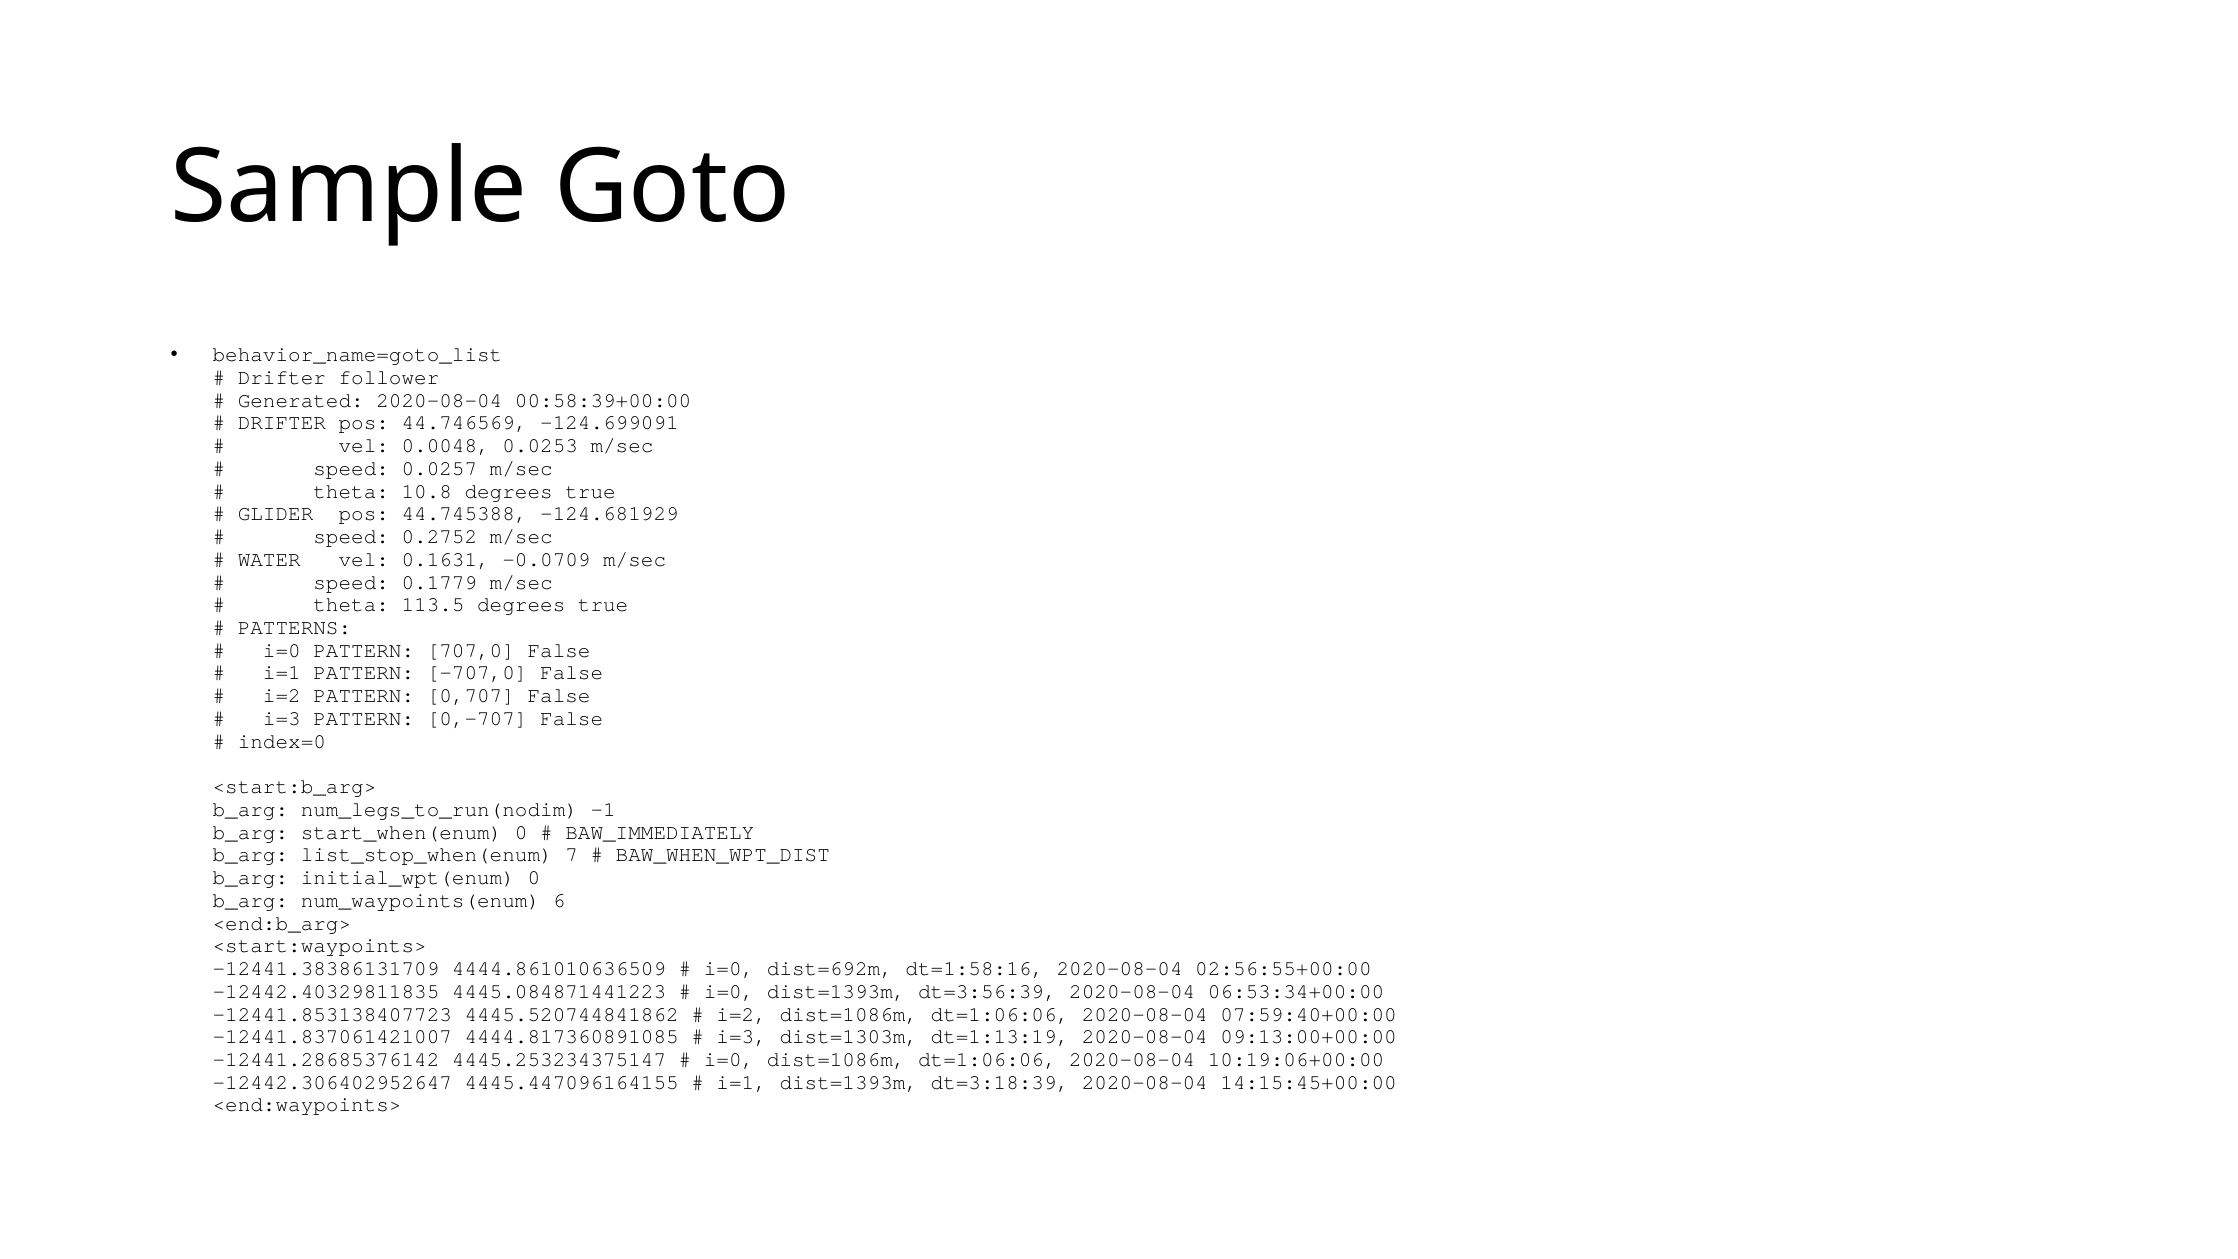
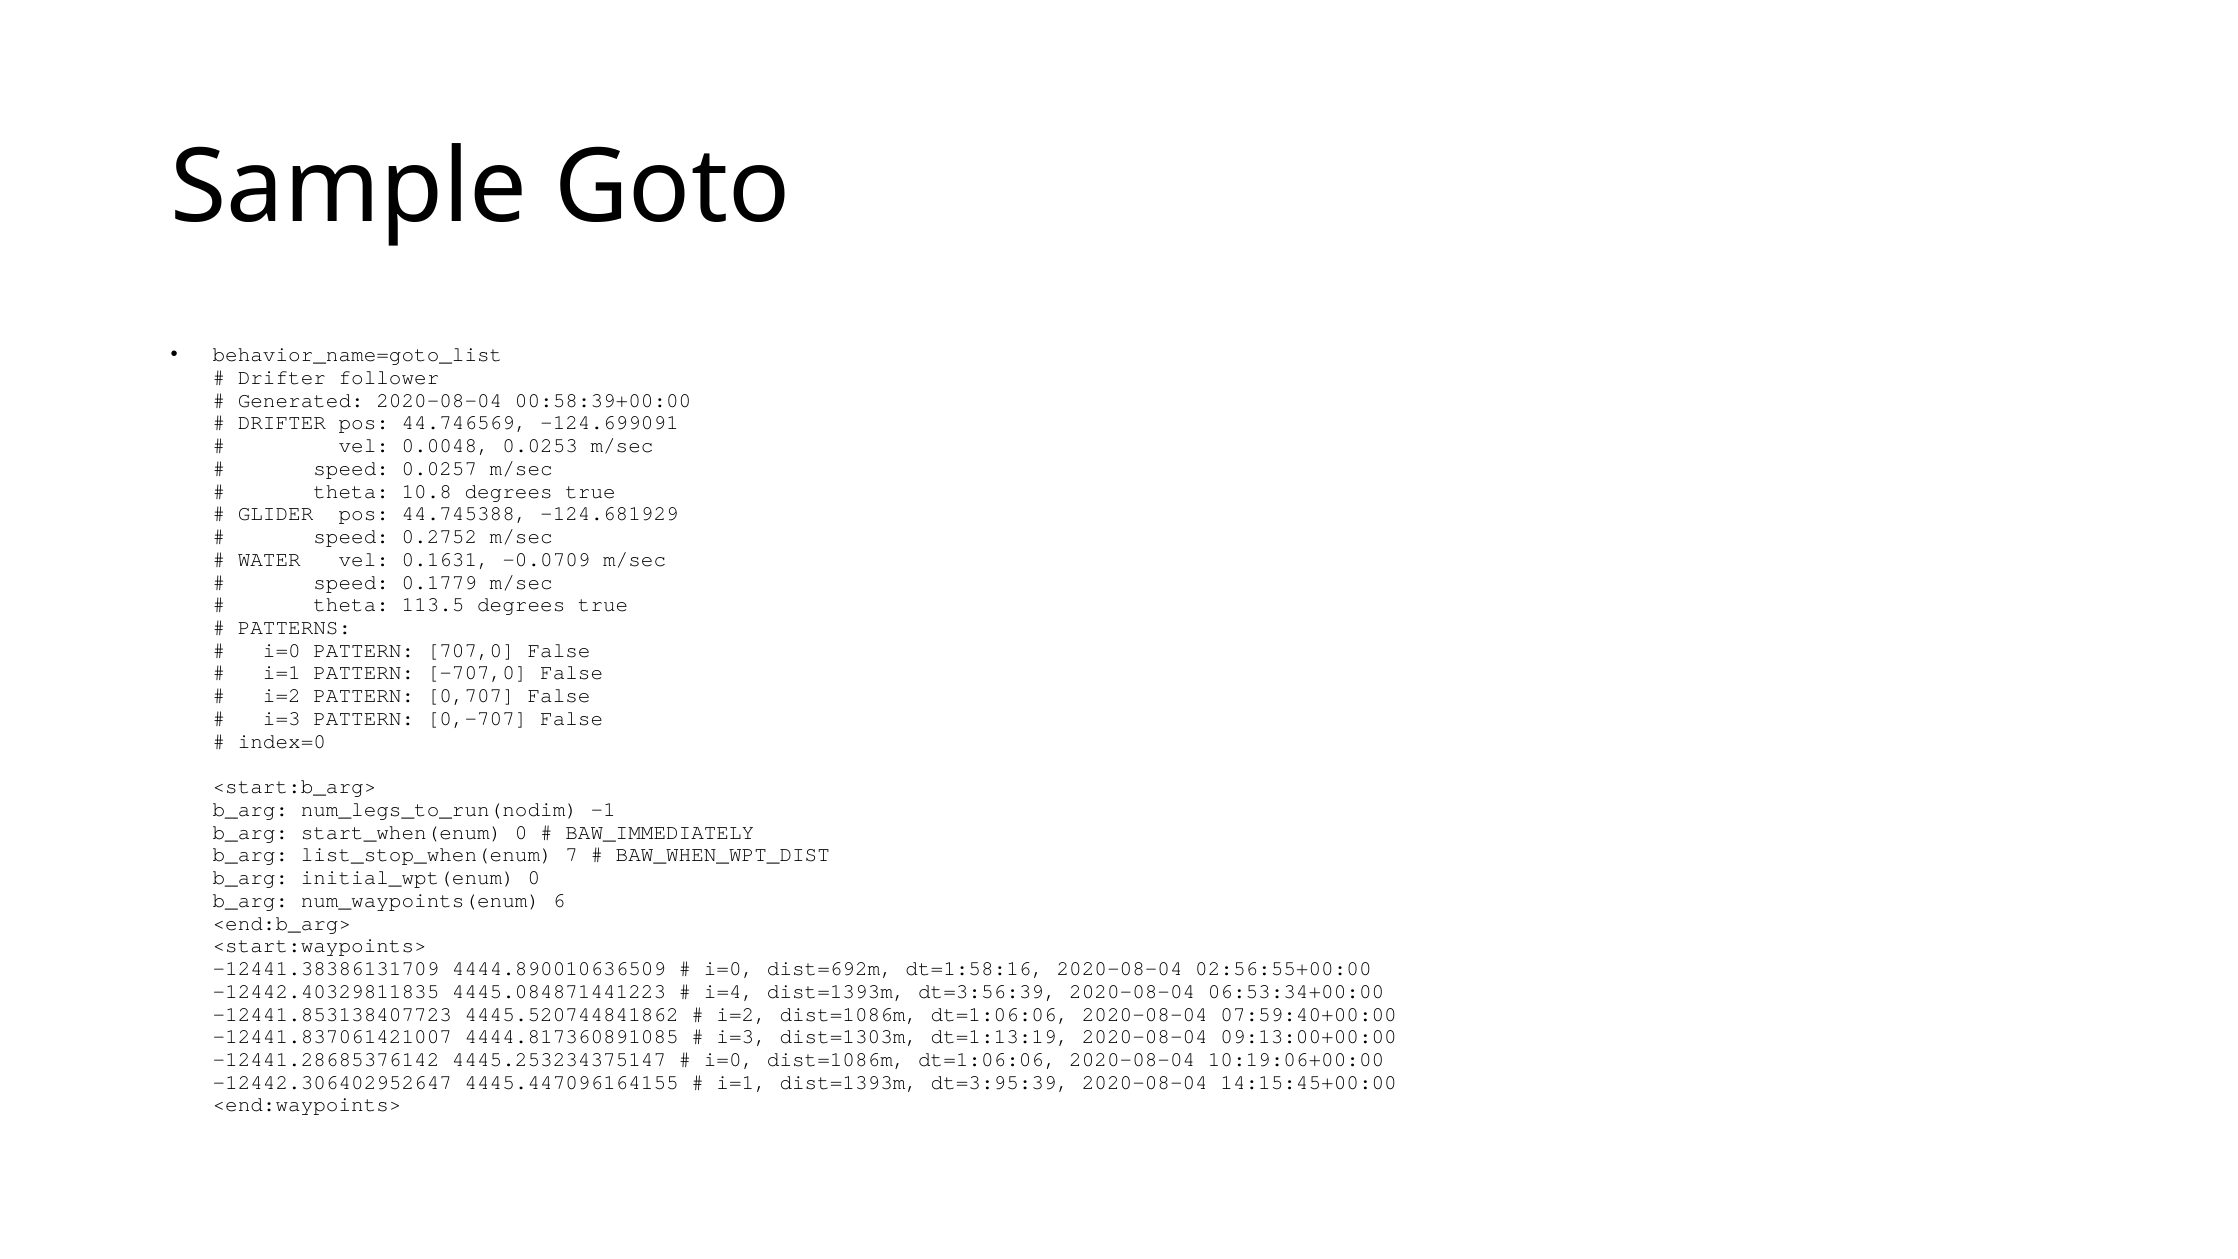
4444.861010636509: 4444.861010636509 -> 4444.890010636509 (559, 969)
i=0: i=0 -> i=4 (729, 991)
dt=3:18:39: dt=3:18:39 -> dt=3:95:39 (1000, 1082)
